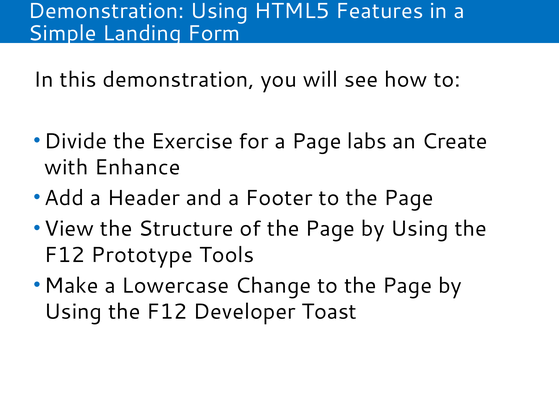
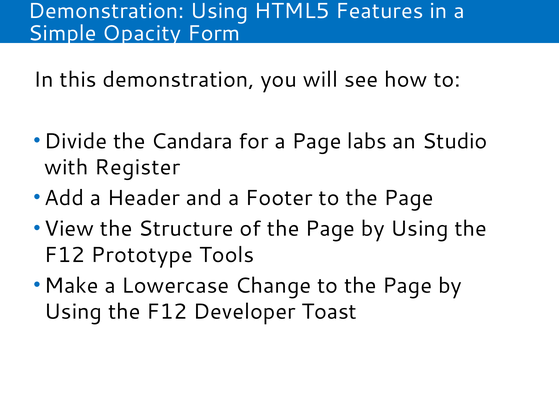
Landing: Landing -> Opacity (142, 33)
Exercise: Exercise -> Candara (192, 141)
Create: Create -> Studio (455, 141)
Enhance: Enhance -> Register (138, 167)
